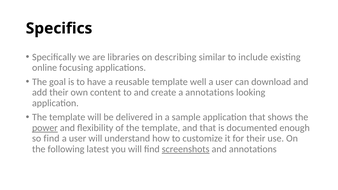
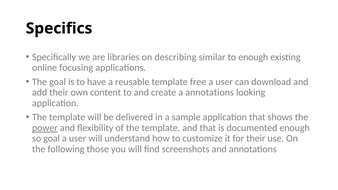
to include: include -> enough (253, 57)
well: well -> free (198, 82)
so find: find -> goal (52, 139)
latest: latest -> those (98, 149)
screenshots underline: present -> none (186, 149)
